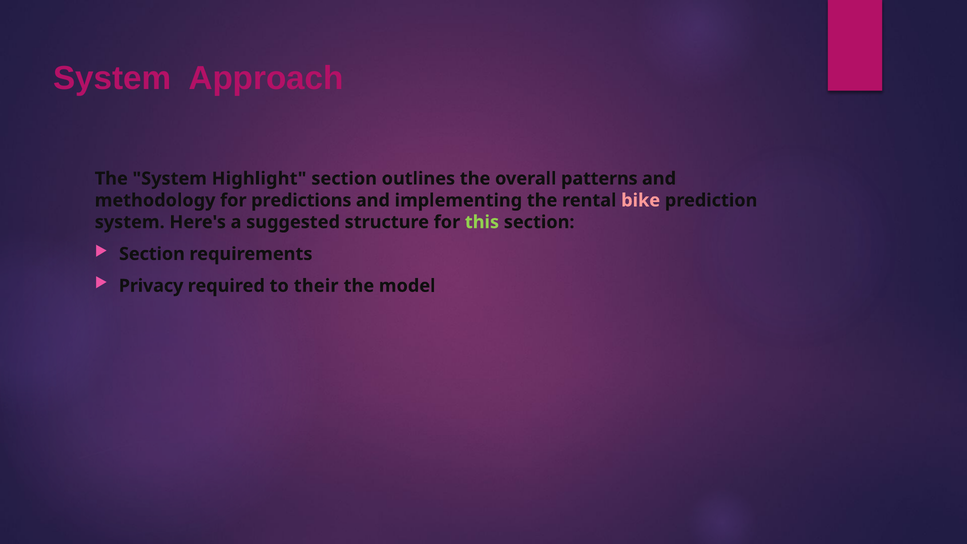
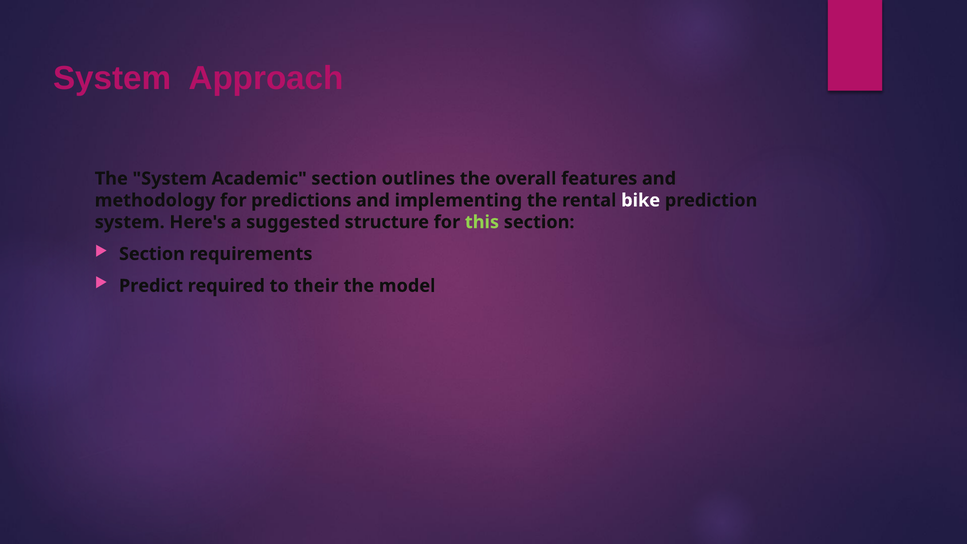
Highlight: Highlight -> Academic (259, 179)
patterns: patterns -> features (599, 179)
bike colour: pink -> white (641, 200)
Privacy: Privacy -> Predict (151, 286)
